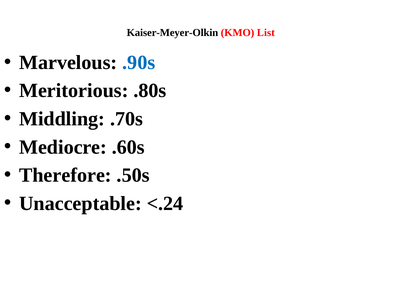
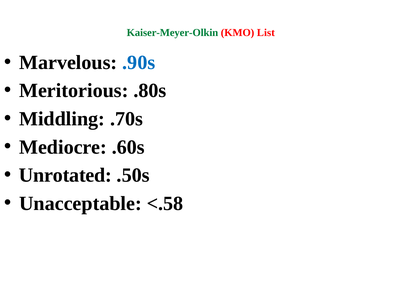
Kaiser-Meyer-Olkin colour: black -> green (172, 33)
Therefore: Therefore -> Unrotated (65, 175)
<.24: <.24 -> <.58 (165, 203)
